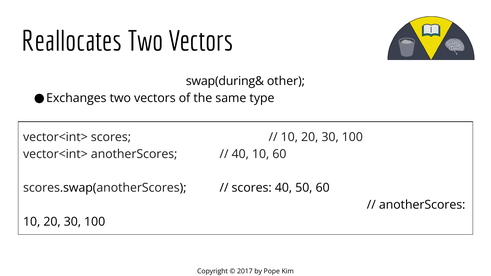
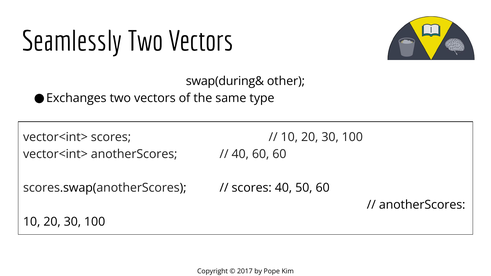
Reallocates: Reallocates -> Seamlessly (72, 42)
40 10: 10 -> 60 (261, 154)
